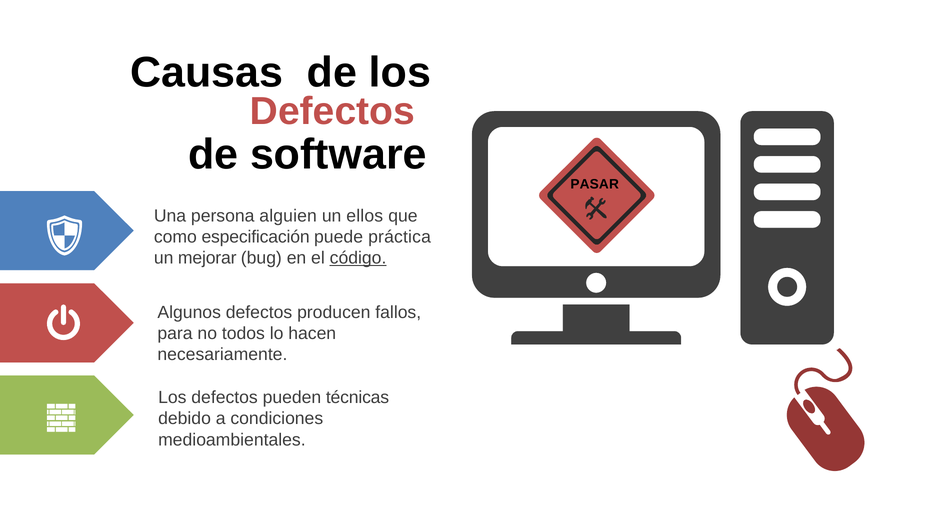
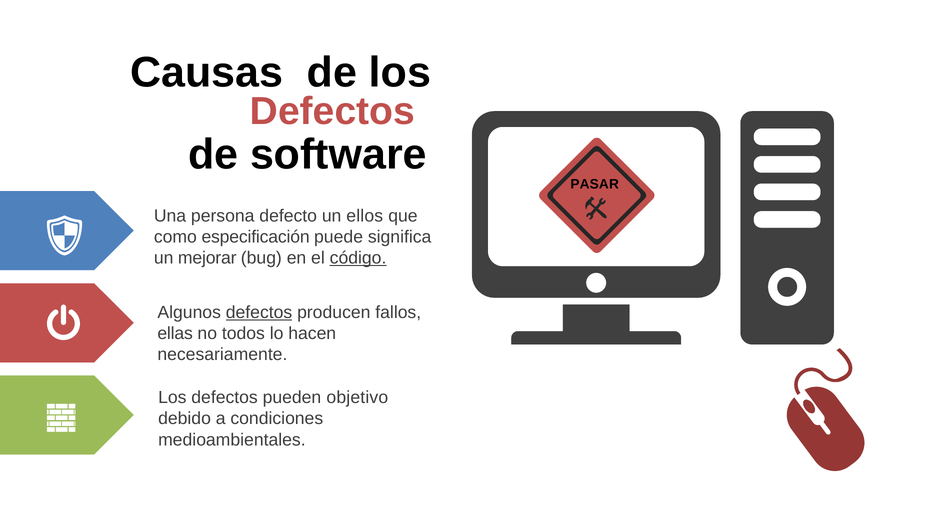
alguien: alguien -> defecto (288, 216)
práctica: práctica -> significa (400, 237)
defectos underline: none -> present (259, 313)
para: para -> ellas (175, 334)
técnicas: técnicas -> objetivo (357, 398)
